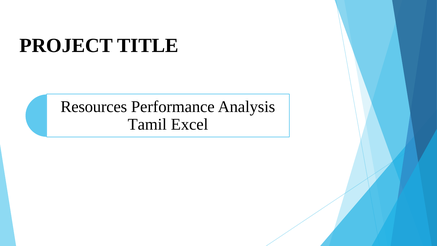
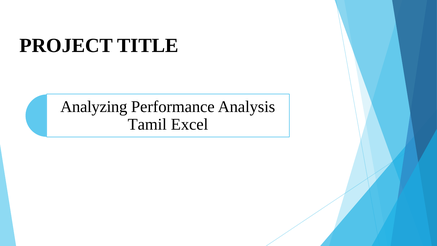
Resources: Resources -> Analyzing (94, 107)
